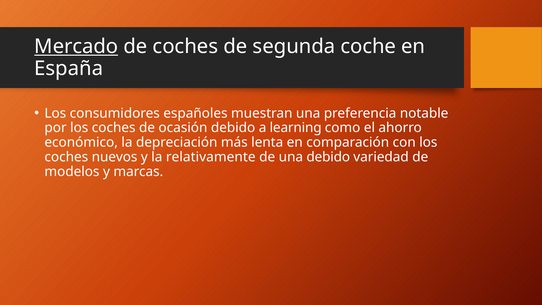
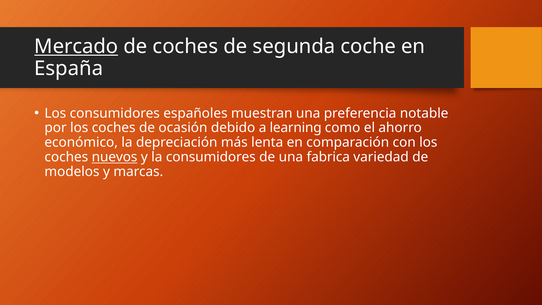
nuevos underline: none -> present (115, 157)
la relativamente: relativamente -> consumidores (211, 157)
una debido: debido -> fabrica (328, 157)
